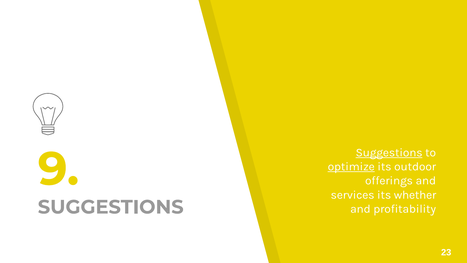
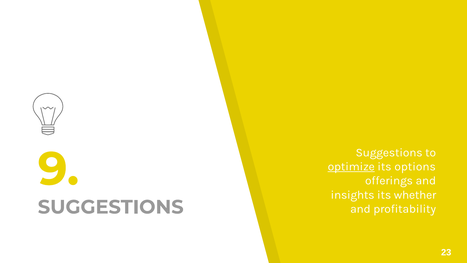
Suggestions underline: present -> none (389, 153)
outdoor: outdoor -> options (415, 167)
services: services -> insights (353, 195)
